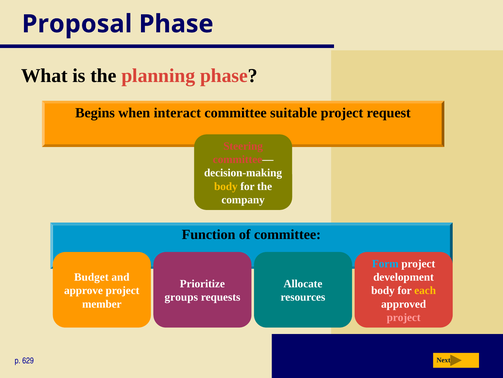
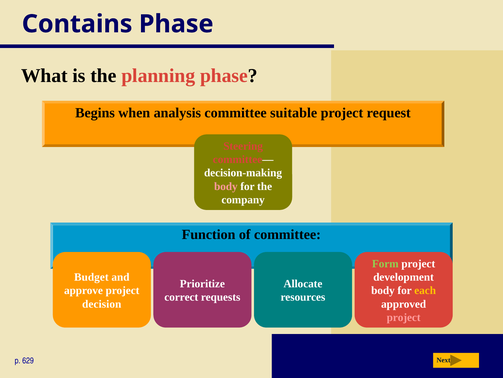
Proposal: Proposal -> Contains (77, 24)
interact: interact -> analysis (177, 113)
body colour: yellow -> pink (226, 186)
Form colour: light blue -> light green (385, 263)
groups: groups -> correct (181, 297)
member: member -> decision (102, 303)
